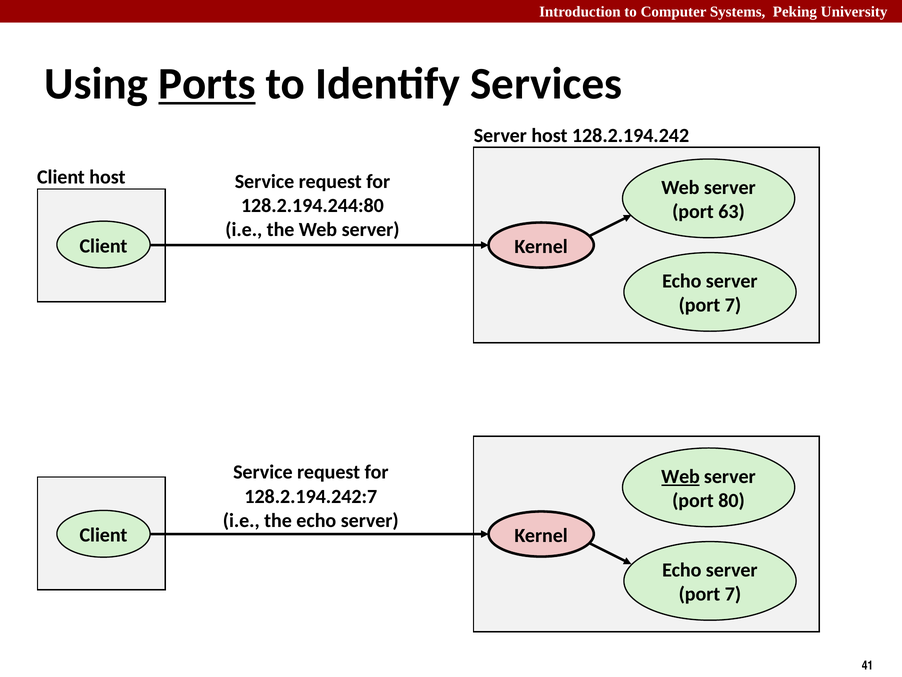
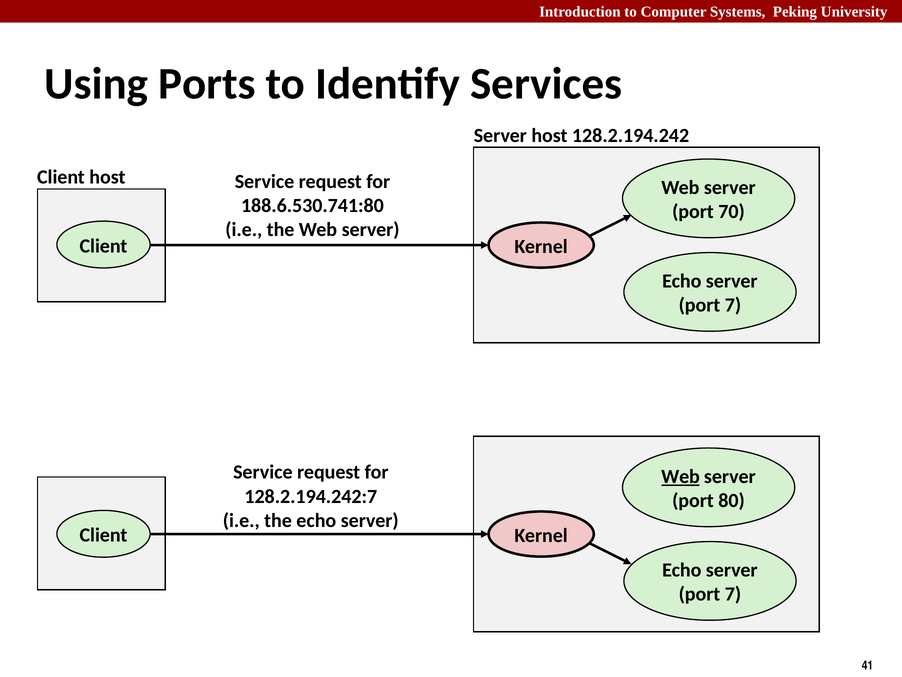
Ports underline: present -> none (207, 84)
128.2.194.244:80: 128.2.194.244:80 -> 188.6.530.741:80 (312, 205)
63: 63 -> 70 (732, 212)
